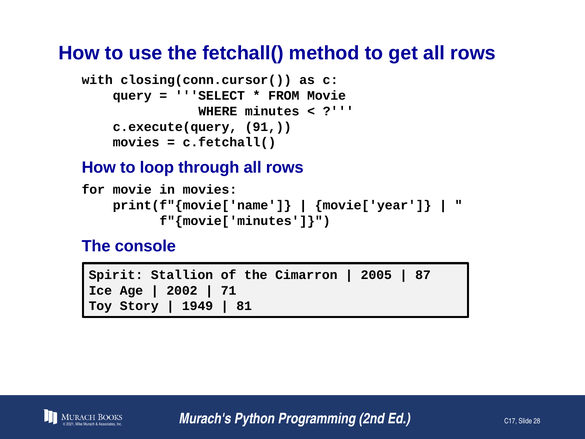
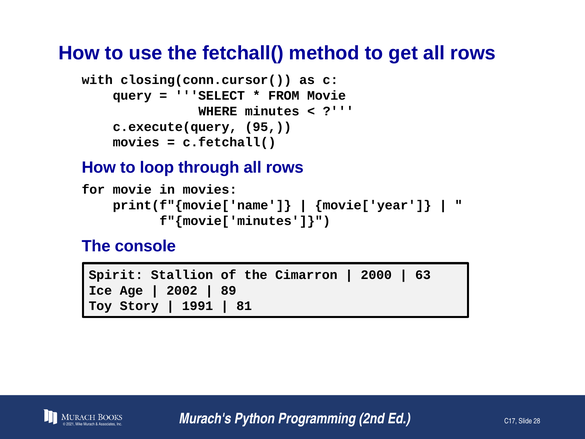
91: 91 -> 95 (268, 127)
2005: 2005 -> 2000 (376, 275)
87: 87 -> 63 (423, 275)
71: 71 -> 89 (229, 290)
1949: 1949 -> 1991 (198, 306)
